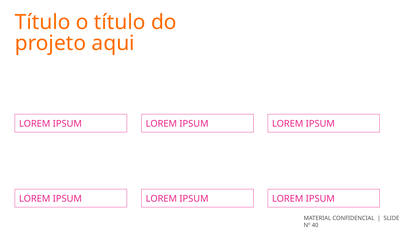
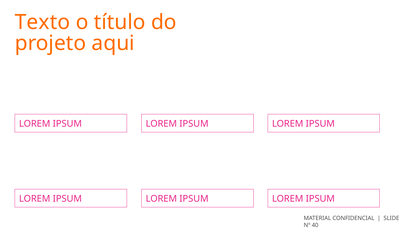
Título: Título -> Texto (43, 22)
